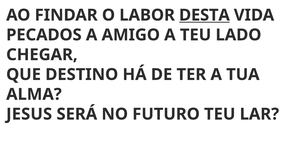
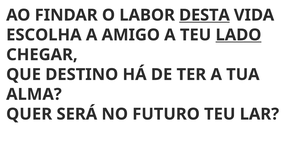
PECADOS: PECADOS -> ESCOLHA (44, 35)
LADO underline: none -> present (238, 35)
JESUS: JESUS -> QUER (29, 114)
